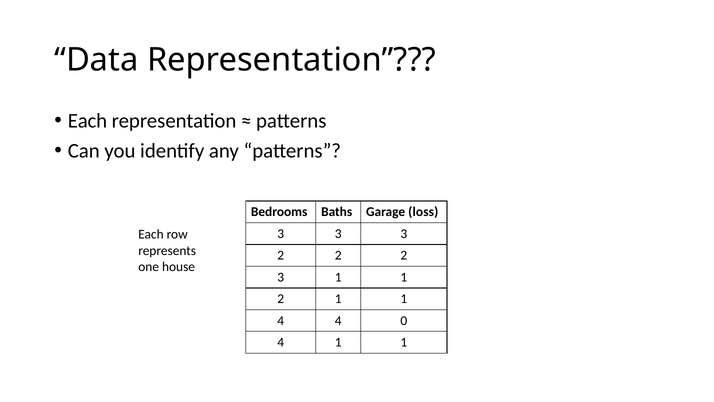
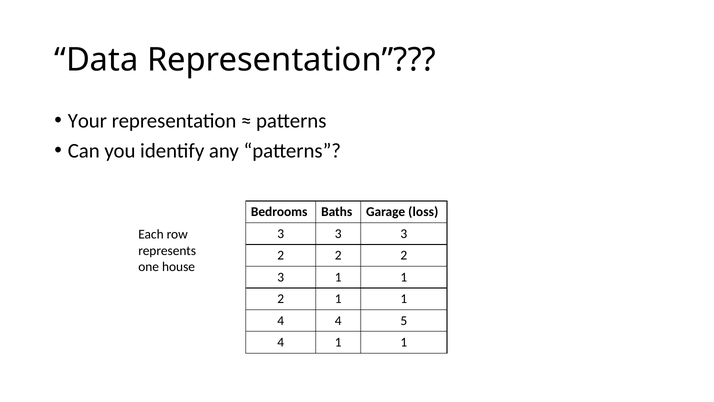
Each: Each -> Your (87, 121)
0: 0 -> 5 (404, 320)
